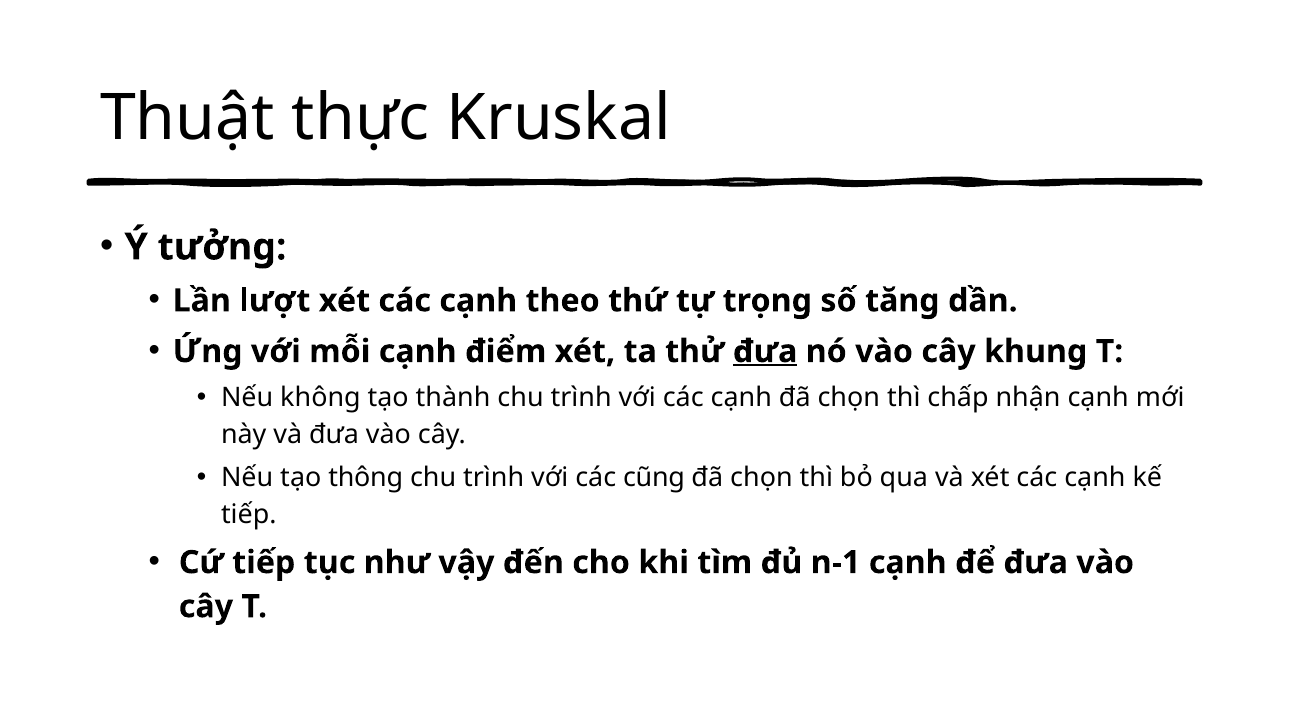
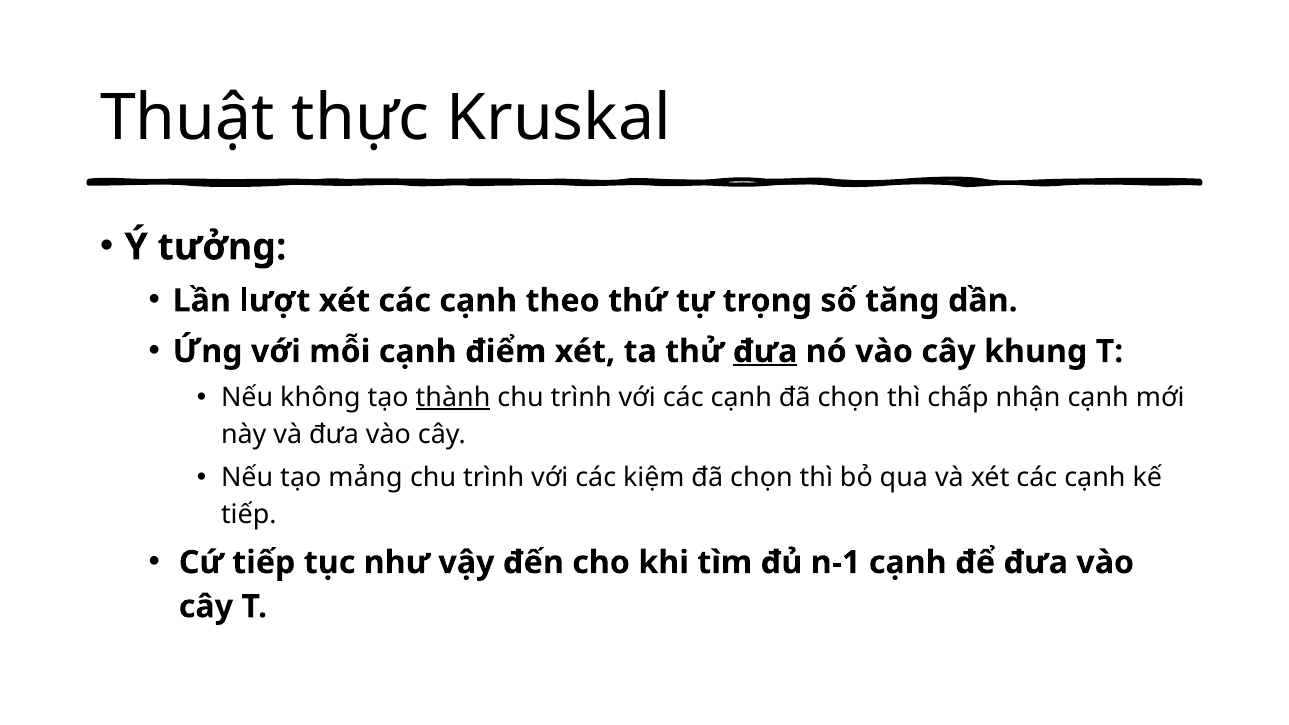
thành underline: none -> present (453, 398)
thông: thông -> mảng (366, 478)
cũng: cũng -> kiệm (654, 478)
